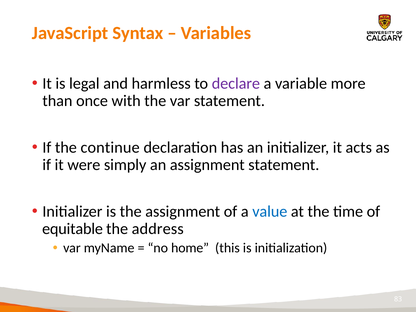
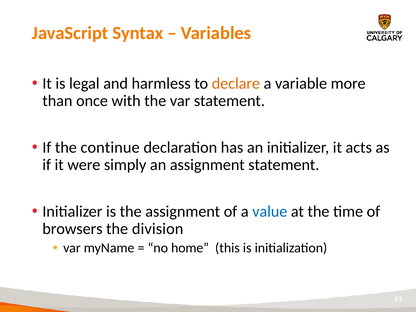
declare colour: purple -> orange (236, 83)
equitable: equitable -> browsers (72, 229)
address: address -> division (158, 229)
